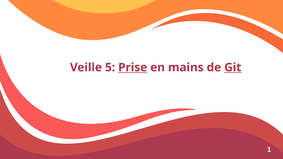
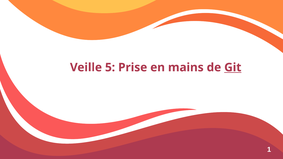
Prise underline: present -> none (133, 67)
